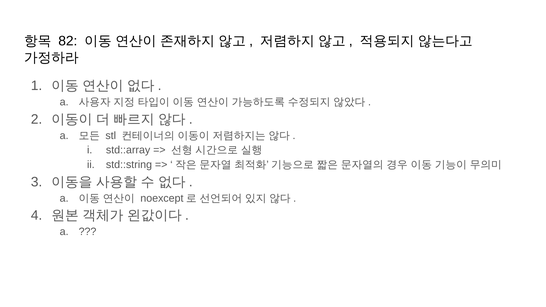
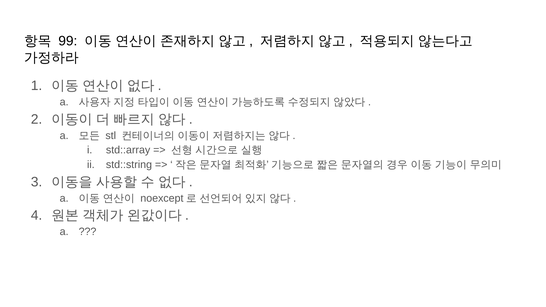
82: 82 -> 99 (68, 41)
